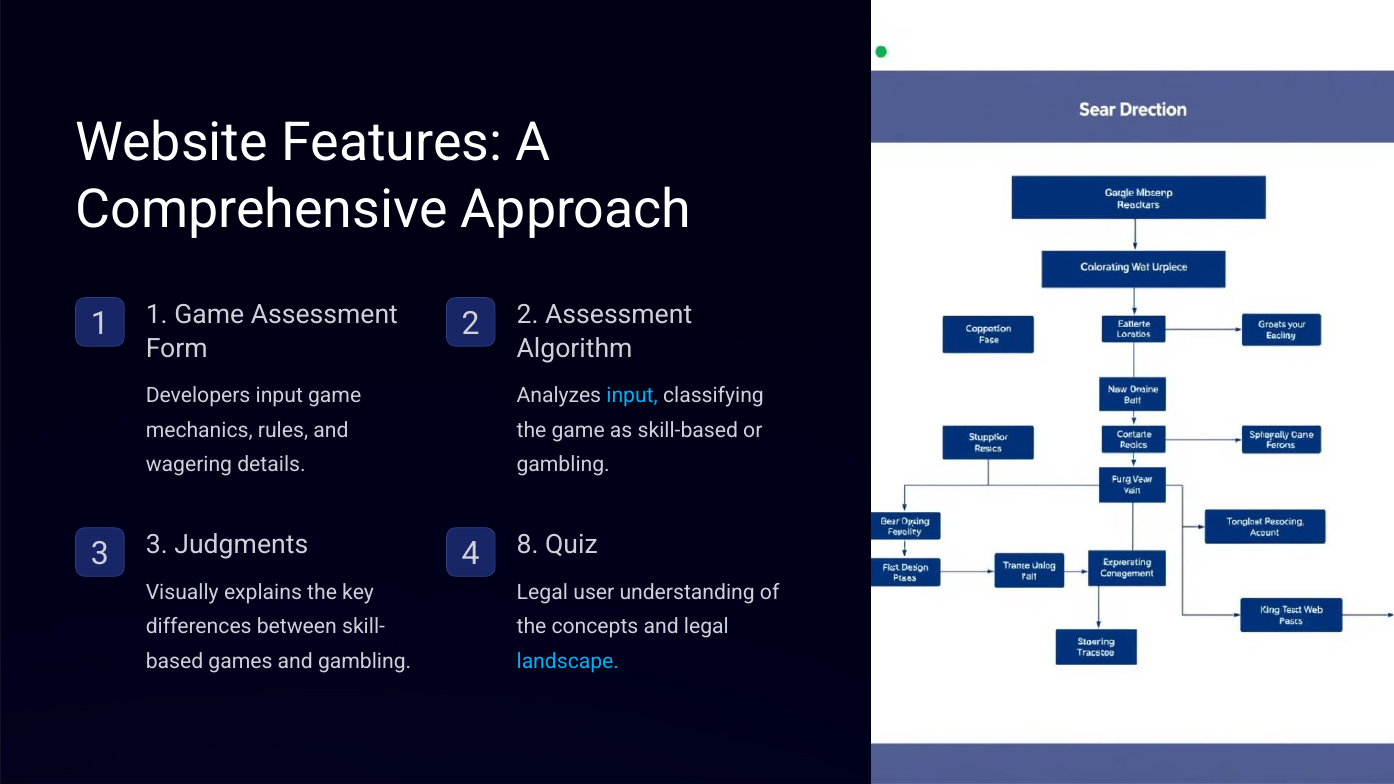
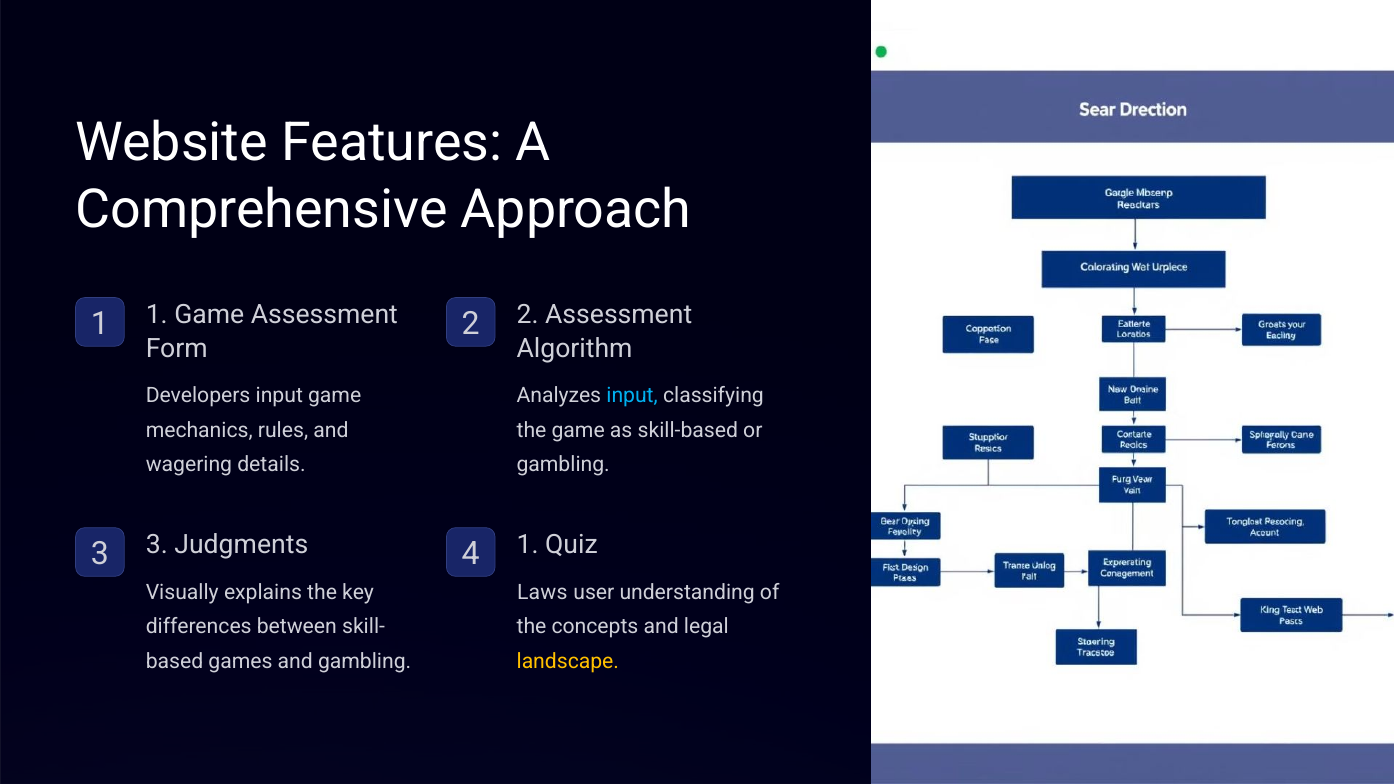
4 8: 8 -> 1 (528, 545)
Legal: Legal -> Laws (542, 592)
landscape colour: light blue -> yellow (568, 661)
